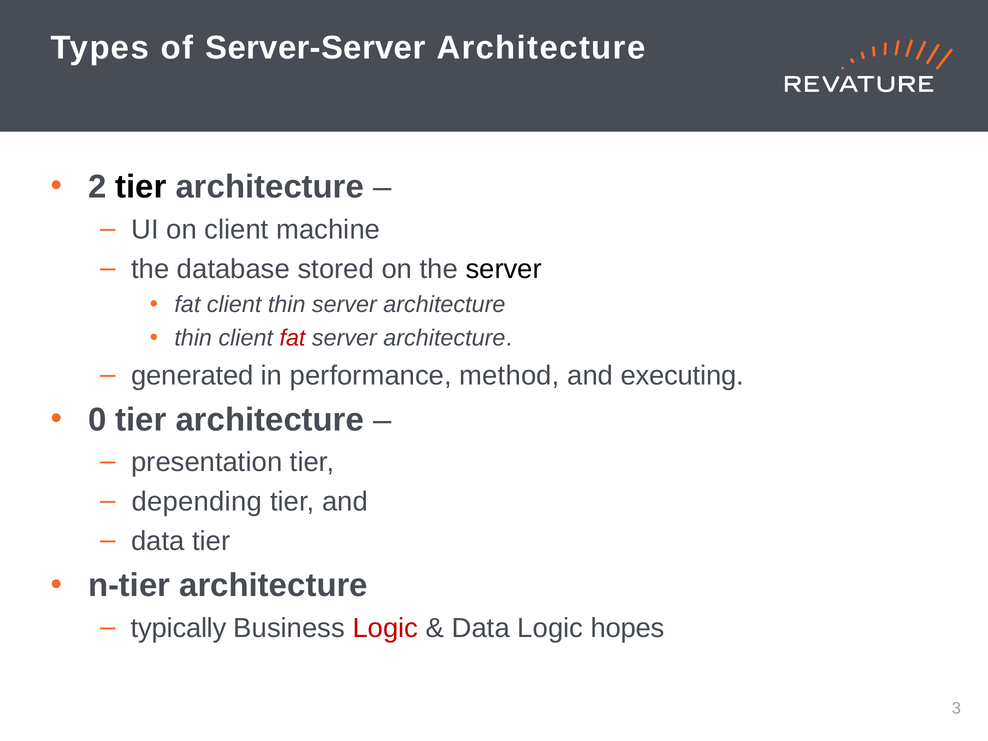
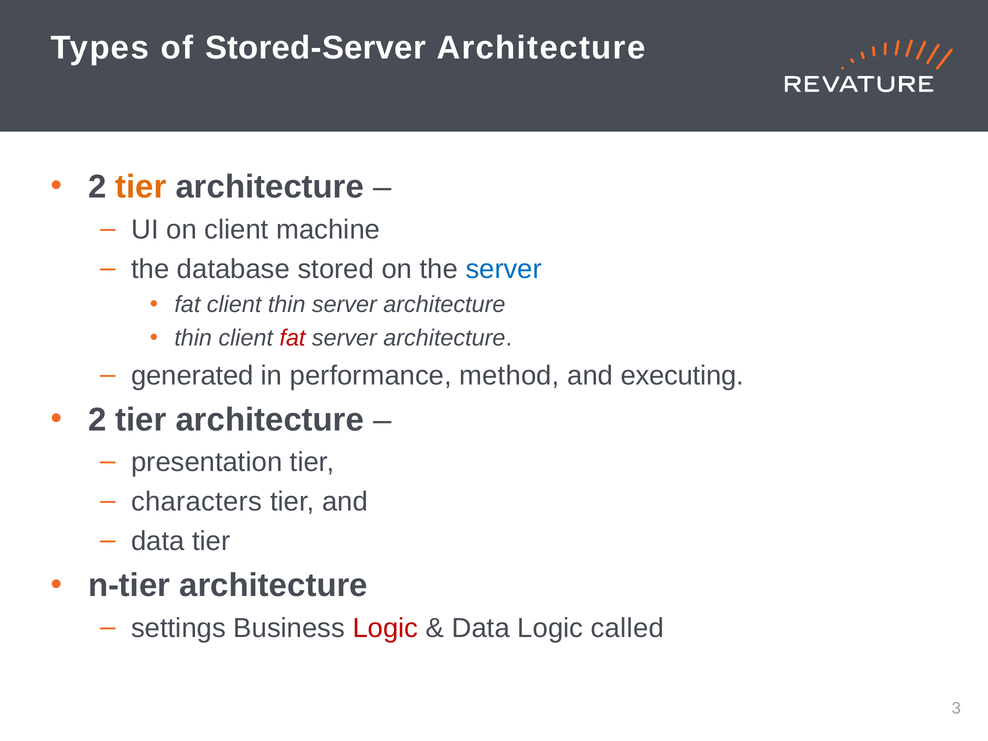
Server-Server: Server-Server -> Stored-Server (315, 48)
tier colour: black -> orange (141, 187)
server colour: black -> blue (504, 269)
0: 0 -> 2 (97, 420)
depending: depending -> characters (197, 502)
typically: typically -> settings (179, 628)
hopes: hopes -> called (627, 628)
